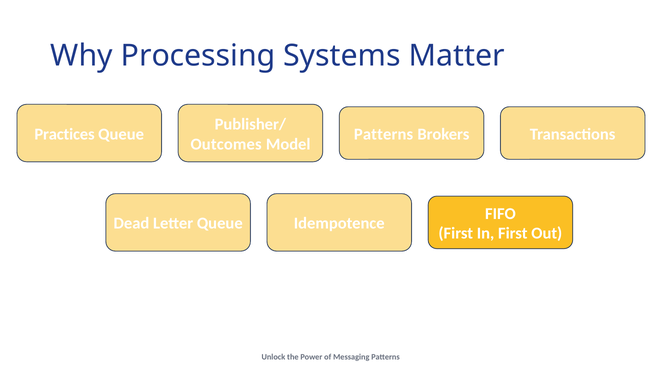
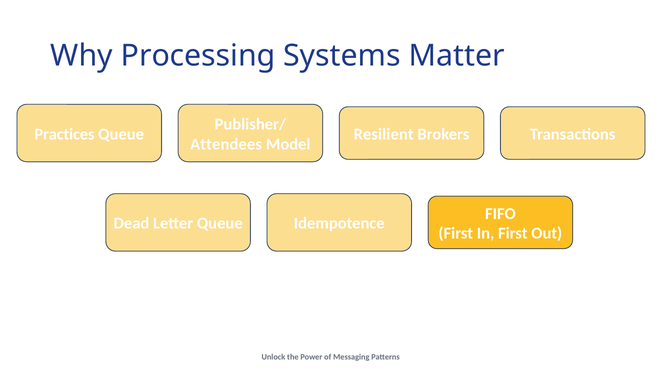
Patterns: Patterns -> Resilient (384, 134)
Outcomes: Outcomes -> Attendees (226, 144)
